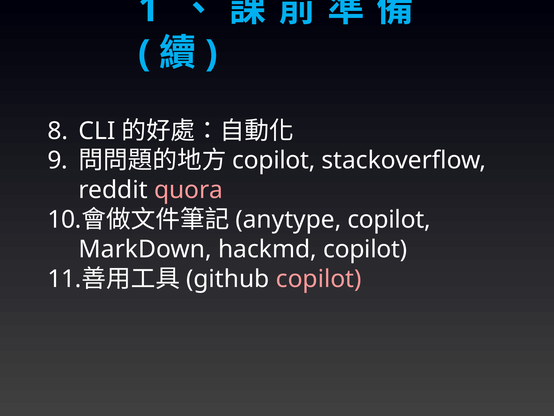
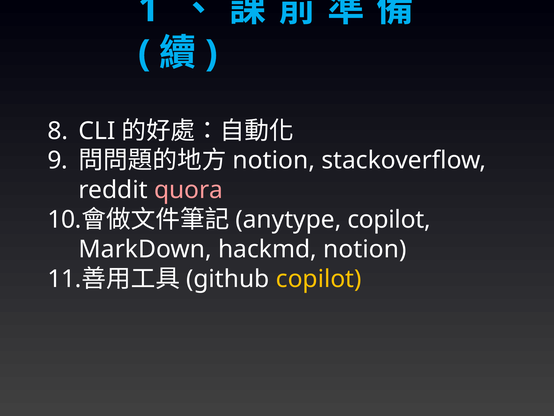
copilot: copilot -> notion (274, 160)
hackmd copilot: copilot -> notion (365, 249)
copilot colour: pink -> yellow (319, 279)
